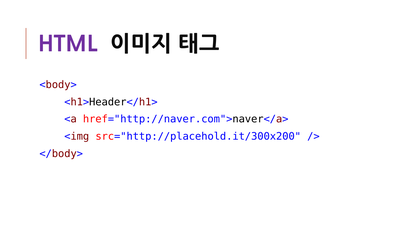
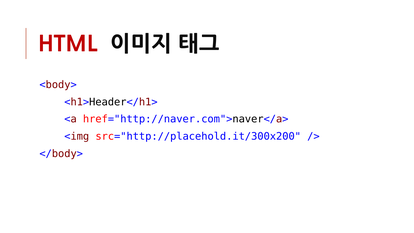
HTML colour: purple -> red (68, 44)
